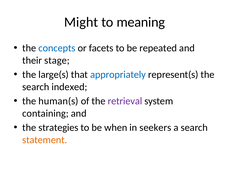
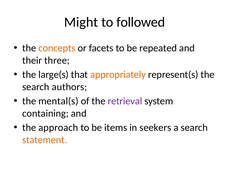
meaning: meaning -> followed (141, 22)
concepts colour: blue -> orange (57, 48)
stage: stage -> three (57, 60)
appropriately colour: blue -> orange (118, 75)
indexed: indexed -> authors (69, 87)
human(s: human(s -> mental(s (58, 101)
strategies: strategies -> approach (58, 127)
when: when -> items (116, 127)
